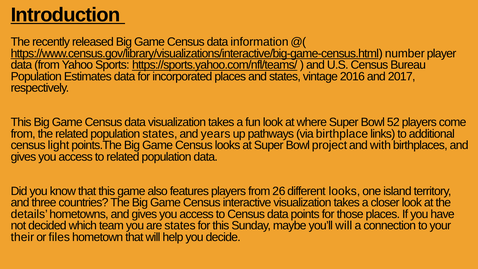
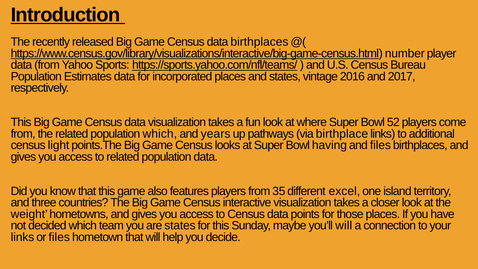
data information: information -> birthplaces (259, 42)
population states: states -> which (160, 134)
project: project -> having (329, 145)
and with: with -> files (380, 145)
26: 26 -> 35 (279, 191)
different looks: looks -> excel (344, 191)
details: details -> weight (29, 214)
their: their -> links (22, 237)
